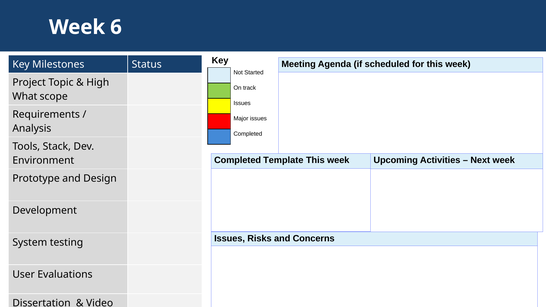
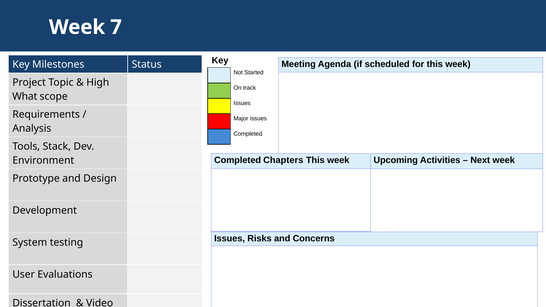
6: 6 -> 7 (116, 27)
Template: Template -> Chapters (283, 160)
